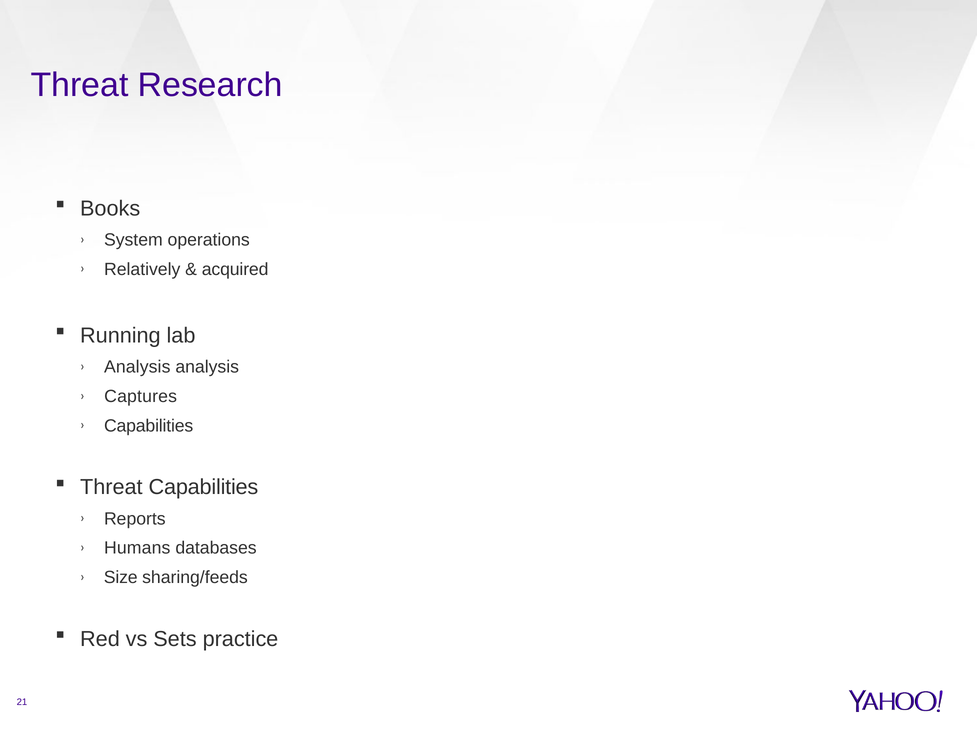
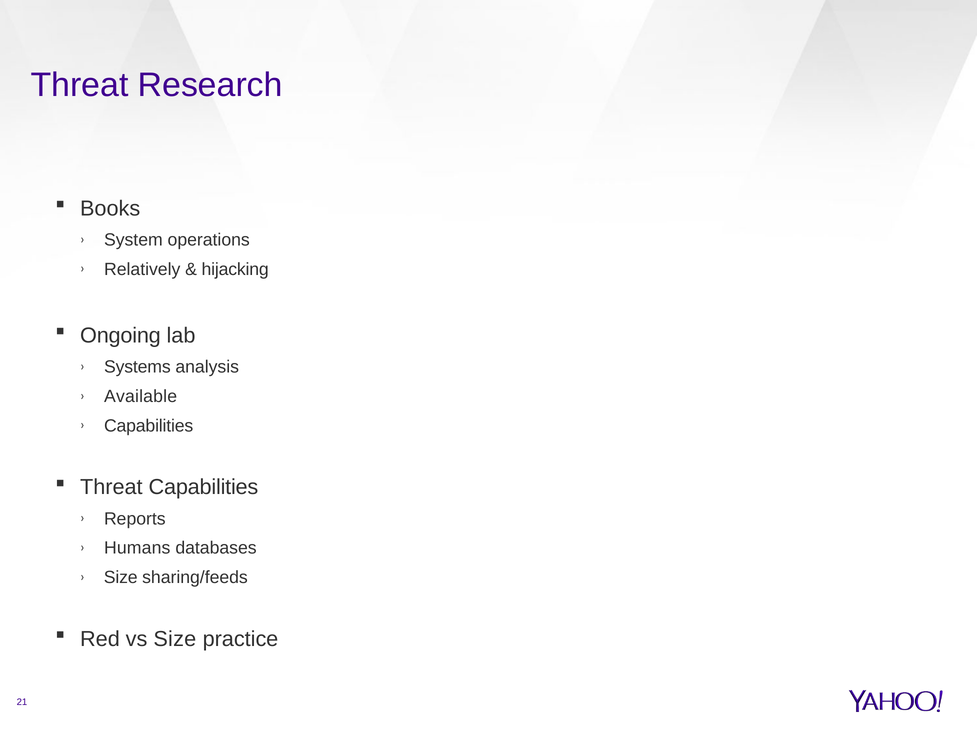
acquired: acquired -> hijacking (235, 269)
Running: Running -> Ongoing (120, 336)
Analysis: Analysis -> Systems (137, 367)
Captures: Captures -> Available (141, 396)
vs Sets: Sets -> Size (175, 639)
